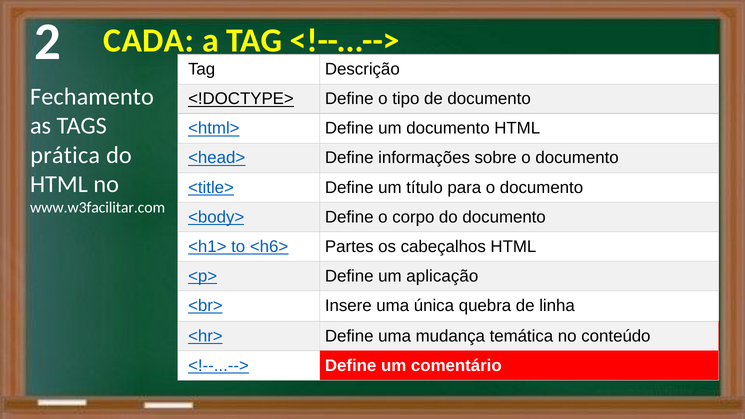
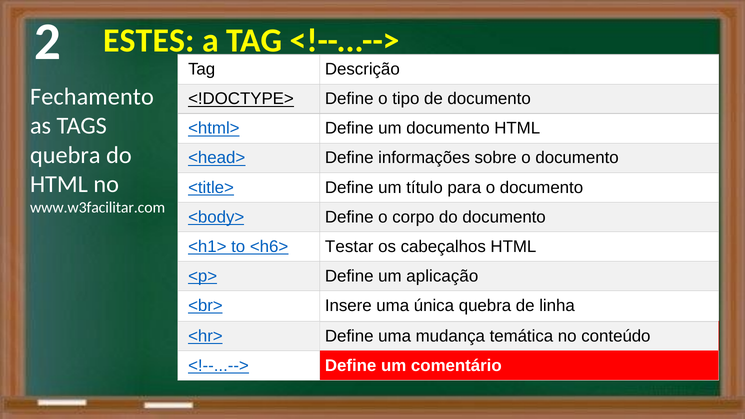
CADA: CADA -> ESTES (149, 40)
prática: prática -> quebra (65, 155)
Partes: Partes -> Testar (349, 247)
